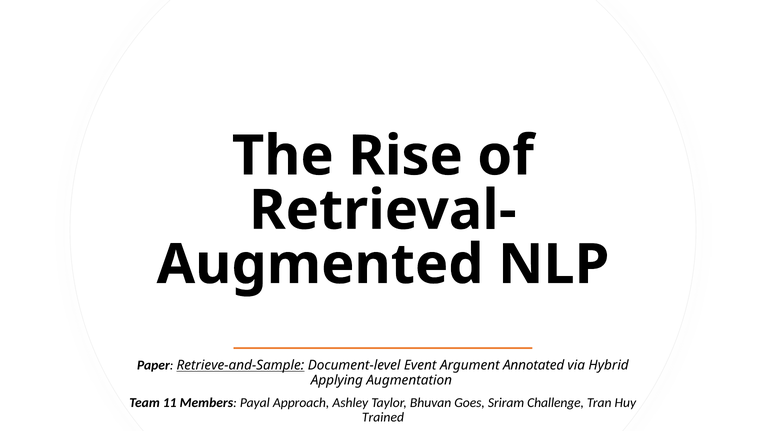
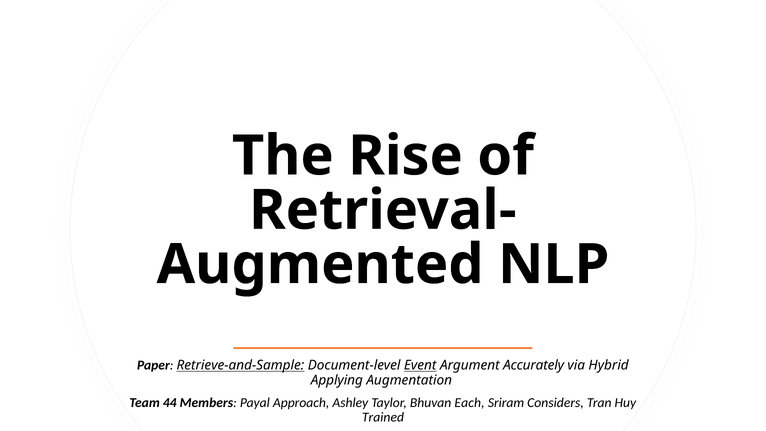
Event underline: none -> present (420, 365)
Annotated: Annotated -> Accurately (534, 365)
11: 11 -> 44 (170, 403)
Goes: Goes -> Each (469, 403)
Challenge: Challenge -> Considers (556, 403)
